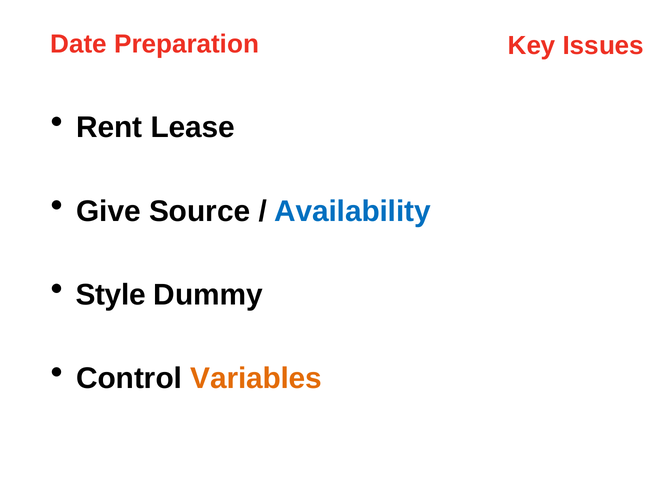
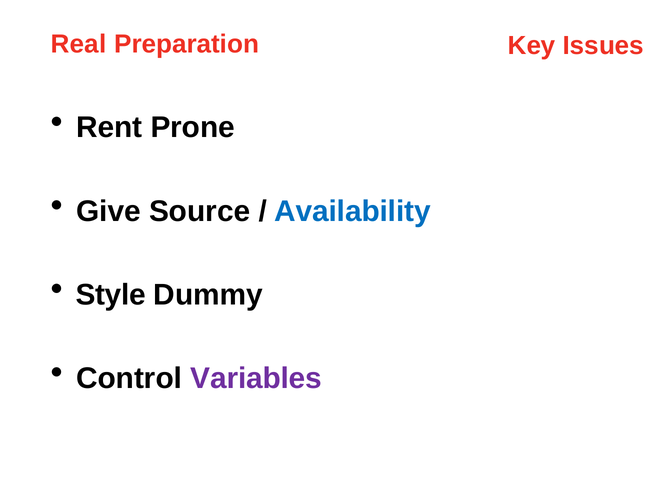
Date: Date -> Real (79, 44)
Lease: Lease -> Prone (193, 128)
Variables colour: orange -> purple (256, 379)
